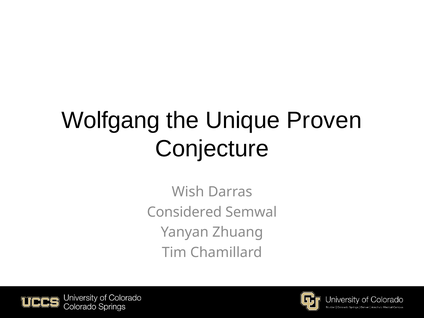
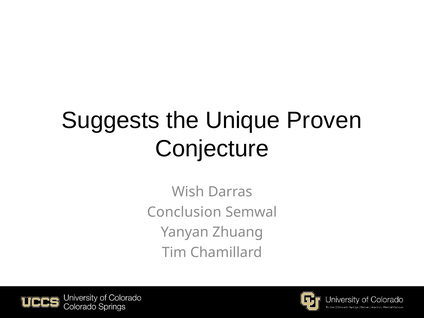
Wolfgang: Wolfgang -> Suggests (111, 120)
Considered: Considered -> Conclusion (184, 212)
